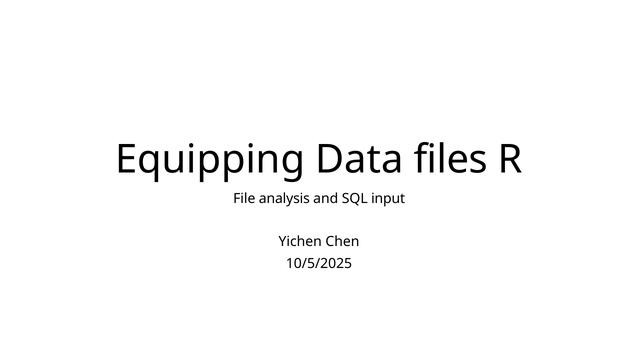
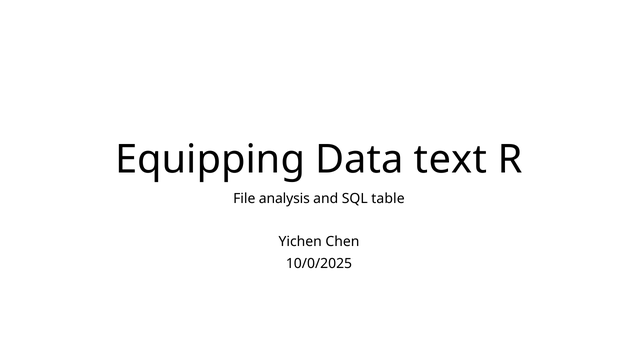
files: files -> text (450, 159)
input: input -> table (388, 198)
10/5/2025: 10/5/2025 -> 10/0/2025 (319, 264)
